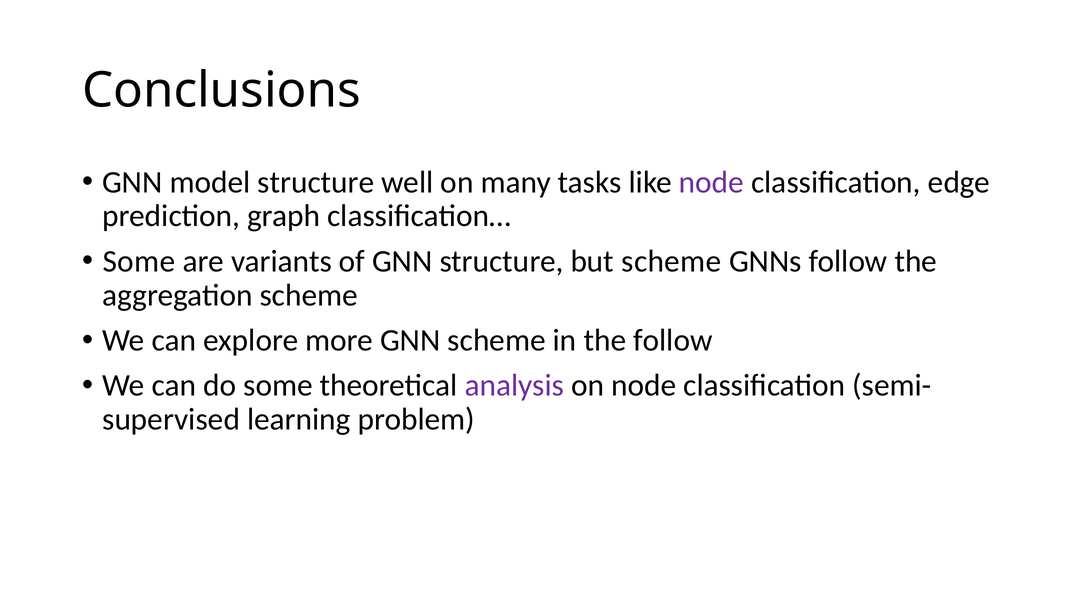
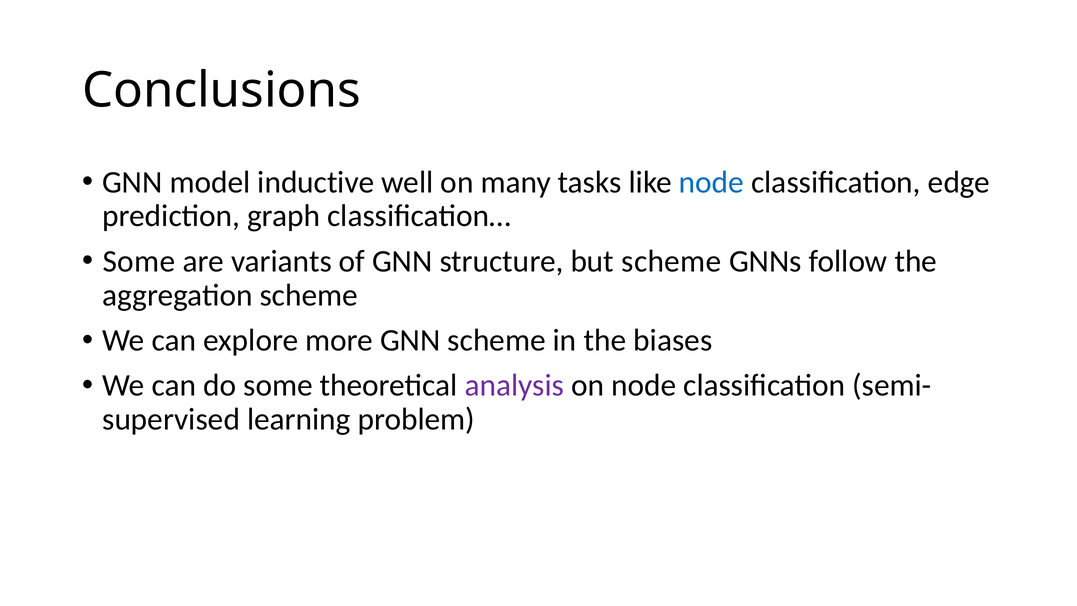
model structure: structure -> inductive (316, 182)
node colour: purple -> blue (711, 182)
the follow: follow -> biases (673, 340)
